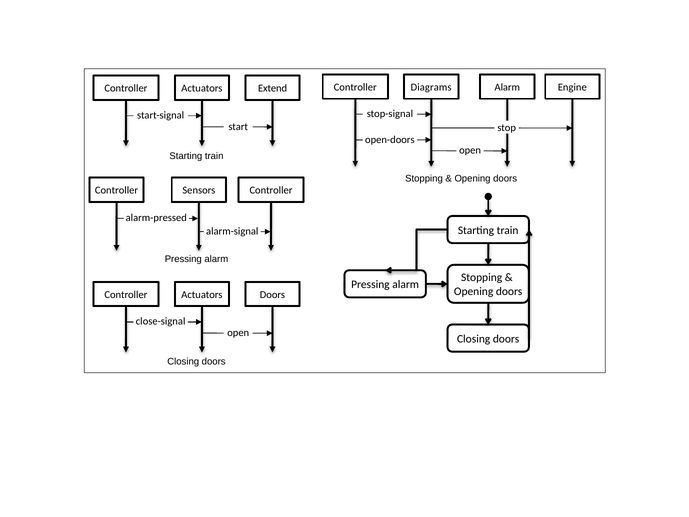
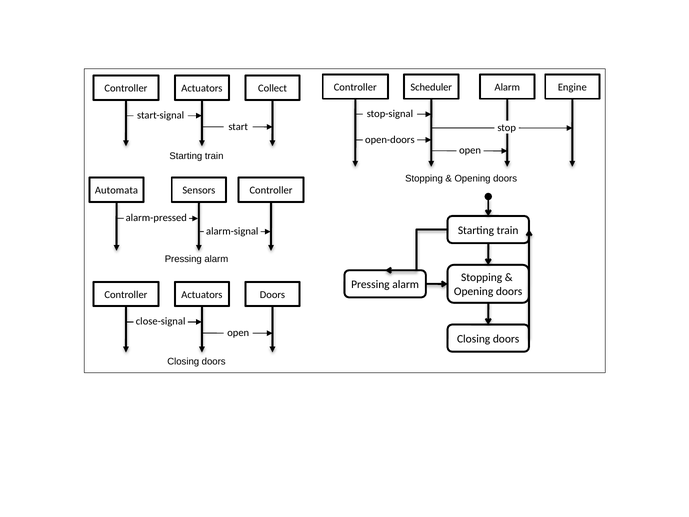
Diagrams: Diagrams -> Scheduler (431, 87)
Extend: Extend -> Collect (273, 88)
Controller: Controller -> Automata (116, 190)
